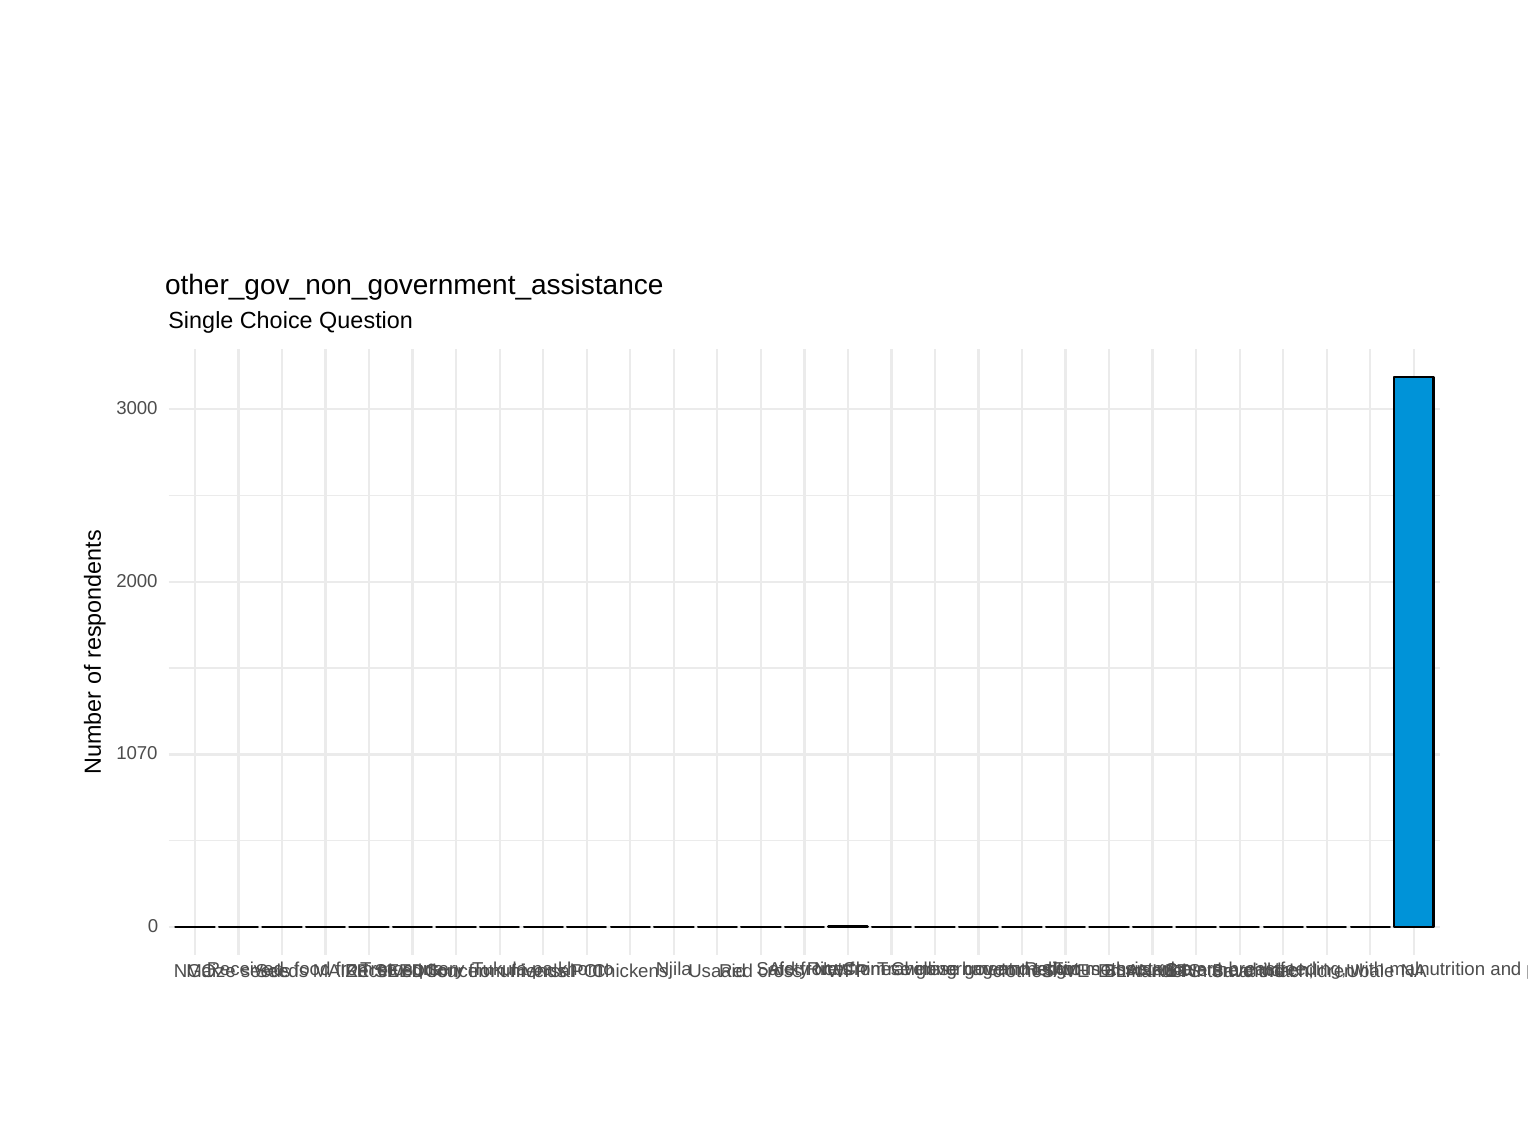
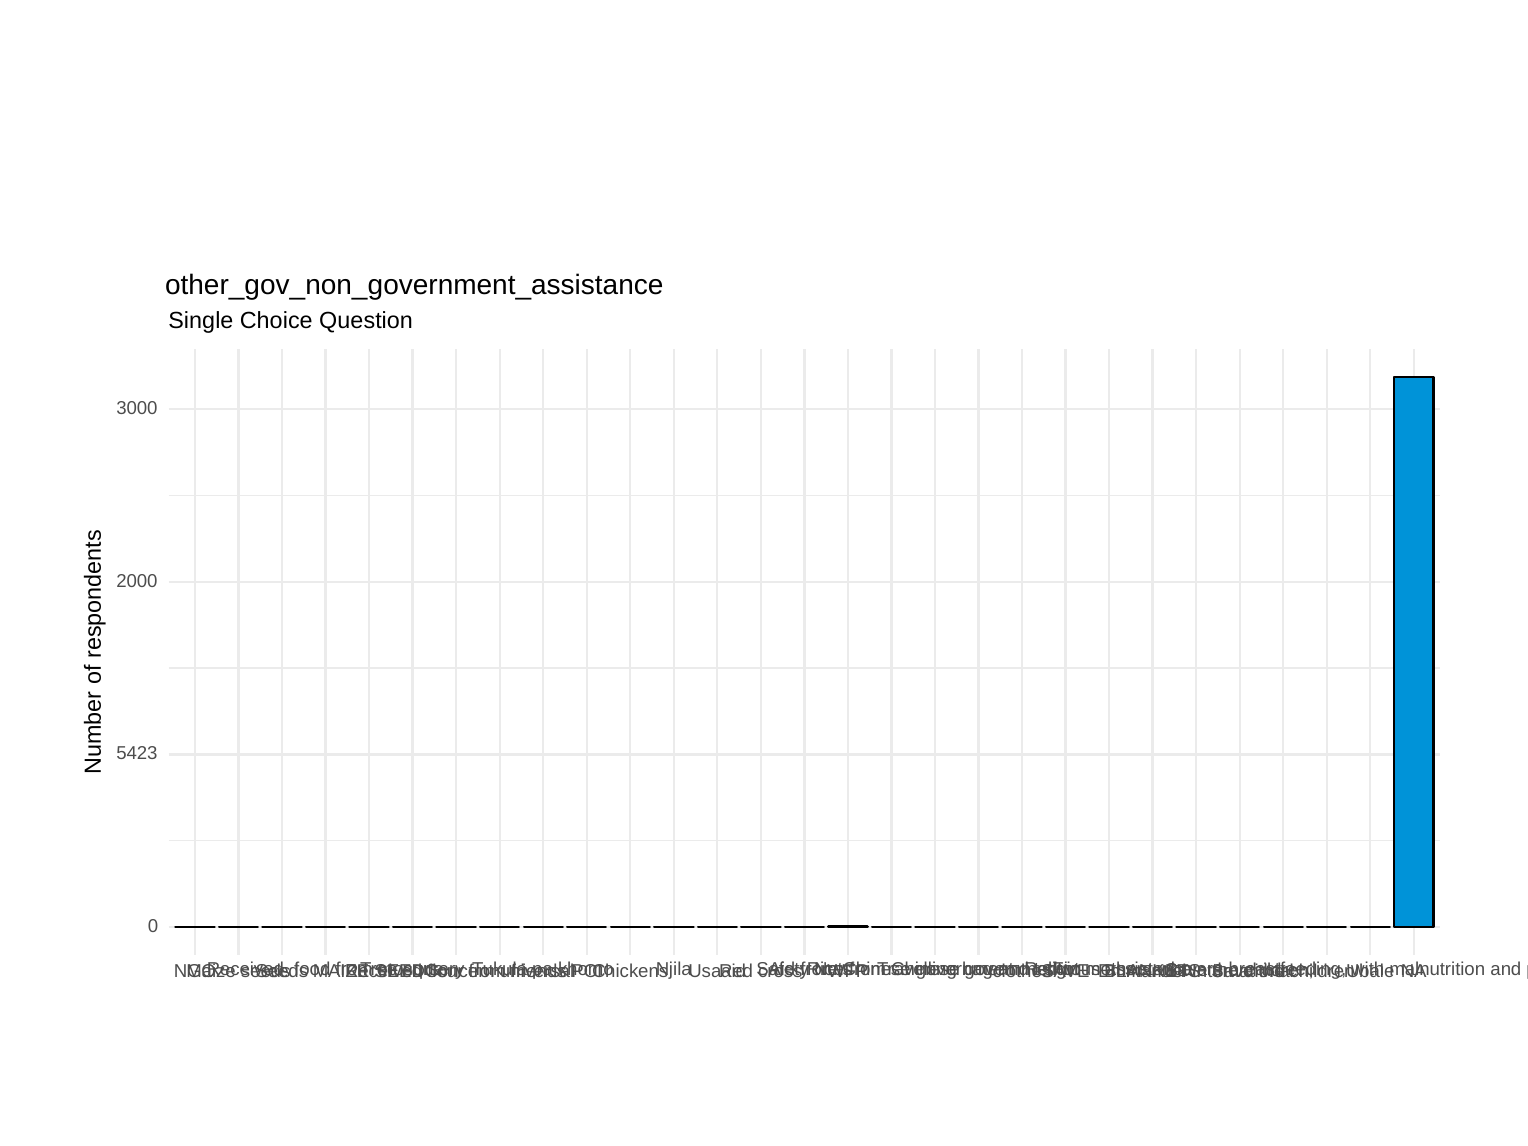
1070: 1070 -> 5423 (137, 754)
